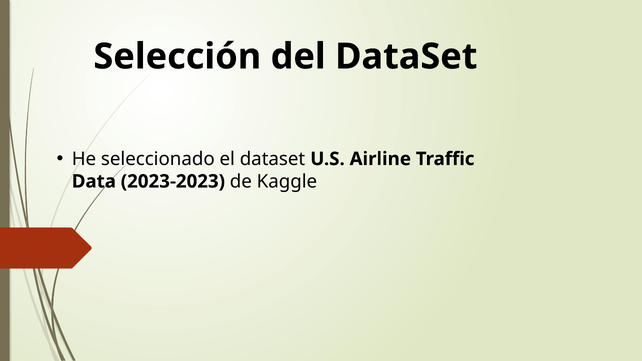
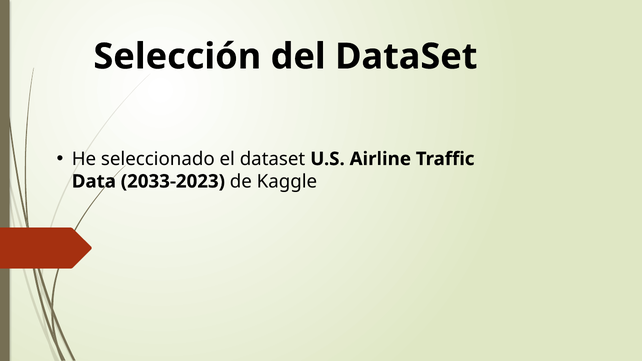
2023-2023: 2023-2023 -> 2033-2023 (173, 181)
